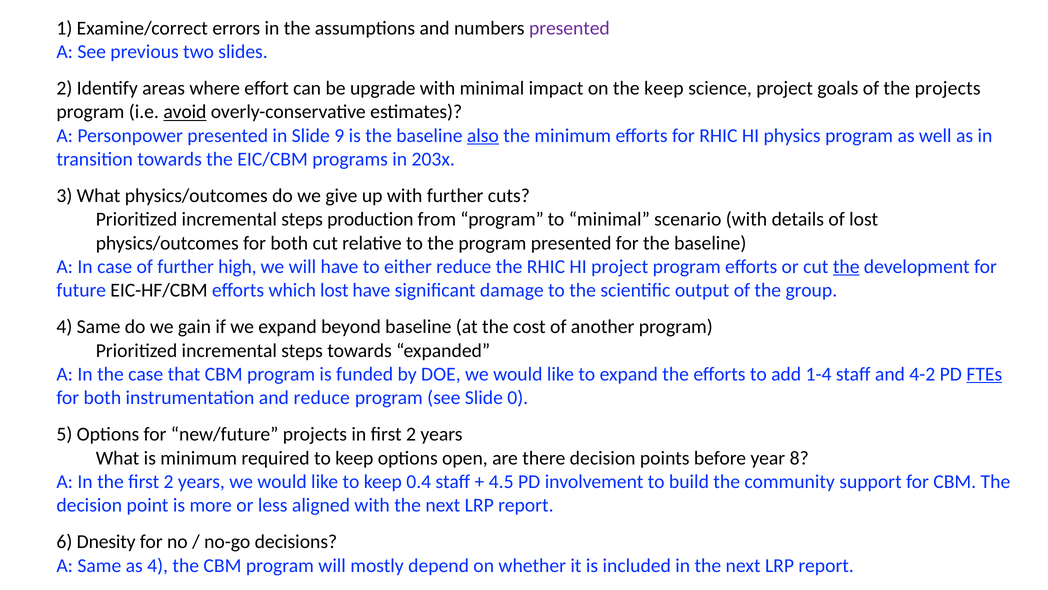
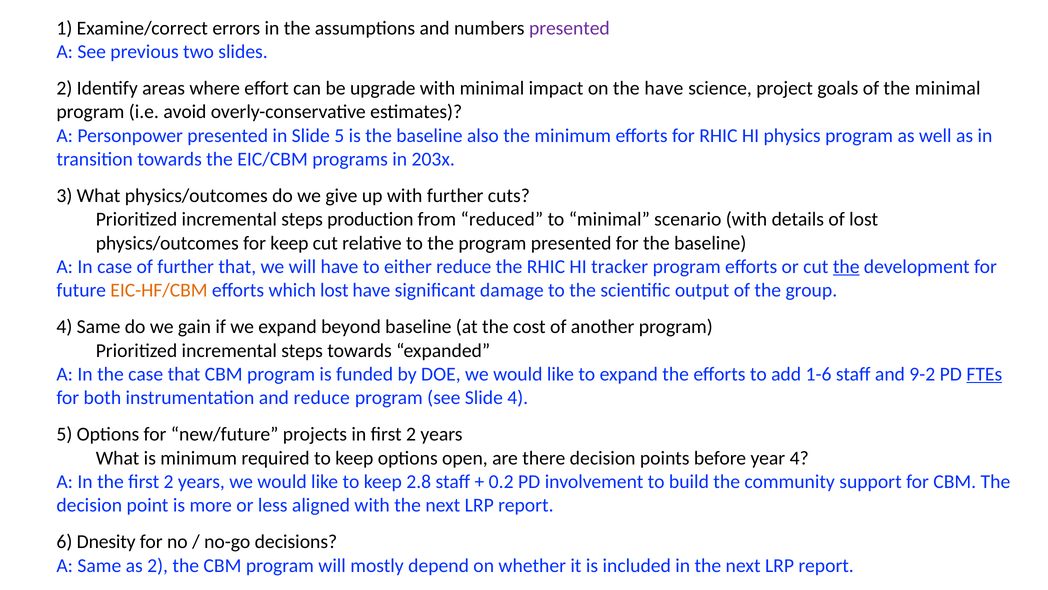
the keep: keep -> have (664, 88)
the projects: projects -> minimal (948, 88)
avoid underline: present -> none (185, 112)
Slide 9: 9 -> 5 (339, 135)
also underline: present -> none (483, 135)
from program: program -> reduced (502, 219)
physics/outcomes for both: both -> keep (289, 243)
further high: high -> that (237, 266)
HI project: project -> tracker (620, 266)
EIC-HF/CBM colour: black -> orange (159, 290)
1-4: 1-4 -> 1-6 (819, 374)
4-2: 4-2 -> 9-2 (922, 374)
Slide 0: 0 -> 4 (518, 397)
year 8: 8 -> 4 (799, 458)
0.4: 0.4 -> 2.8 (419, 481)
4.5: 4.5 -> 0.2 (501, 481)
as 4: 4 -> 2 (158, 565)
